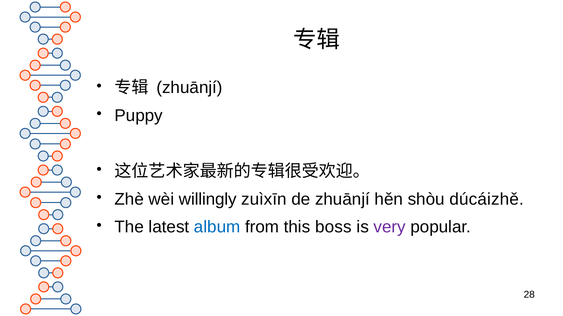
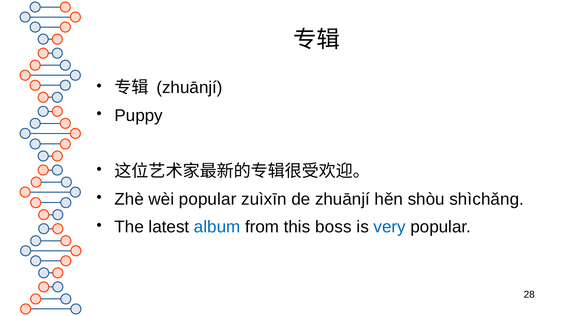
wèi willingly: willingly -> popular (208, 200)
dúcáizhě: dúcáizhě -> shìchǎng (487, 200)
very colour: purple -> blue (390, 228)
